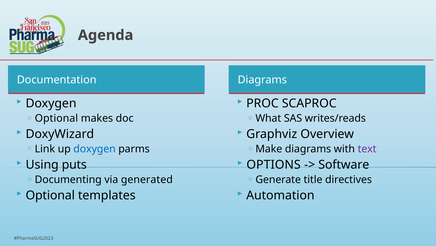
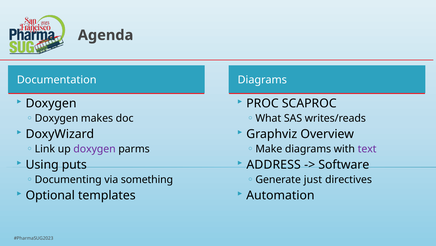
Optional: Optional -> Doxygen (56, 118)
doxygen colour: blue -> purple (95, 149)
OPTIONS: OPTIONS -> ADDRESS (274, 164)
generated: generated -> something (147, 179)
title: title -> just (313, 179)
